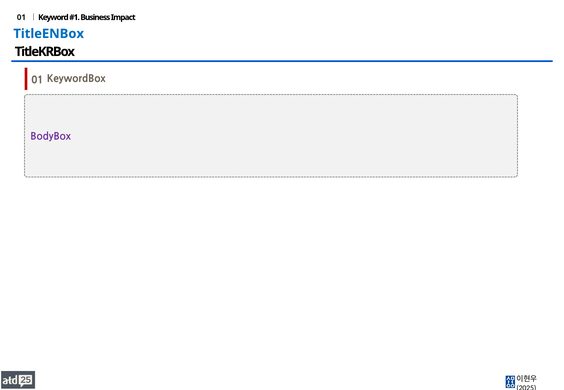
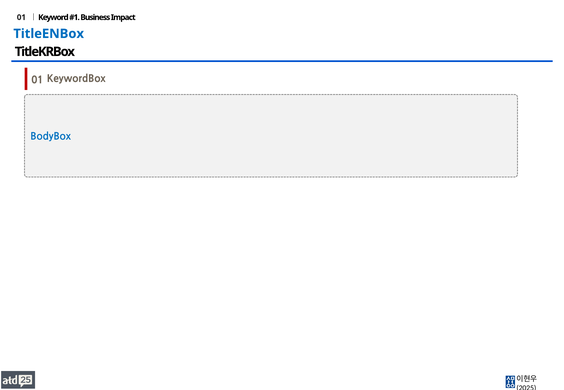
BodyBox colour: purple -> blue (51, 137)
